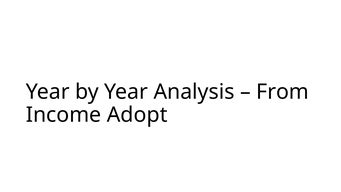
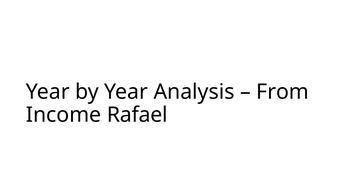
Adopt: Adopt -> Rafael (137, 115)
